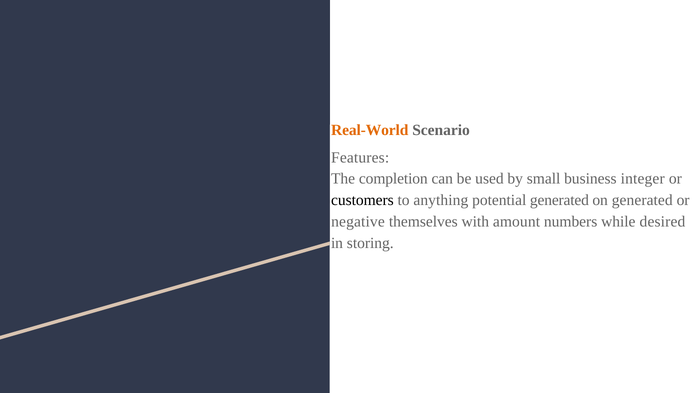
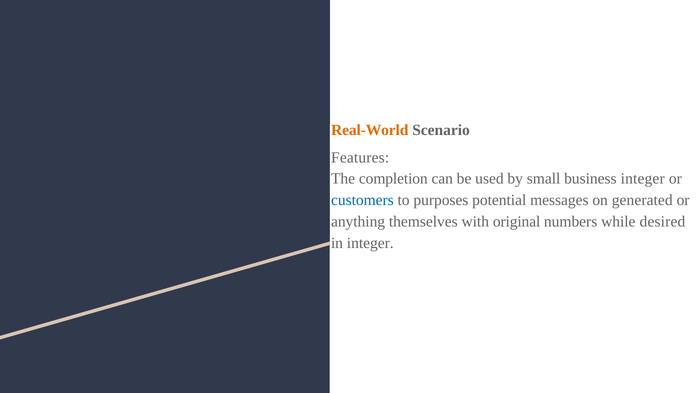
customers colour: black -> blue (362, 200)
anything: anything -> purposes (441, 200)
potential generated: generated -> messages (559, 200)
negative: negative -> anything (358, 222)
amount: amount -> original (517, 222)
in storing: storing -> integer (370, 243)
